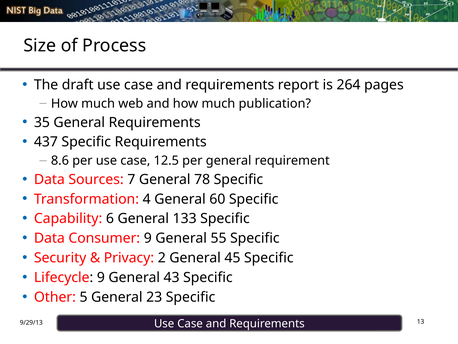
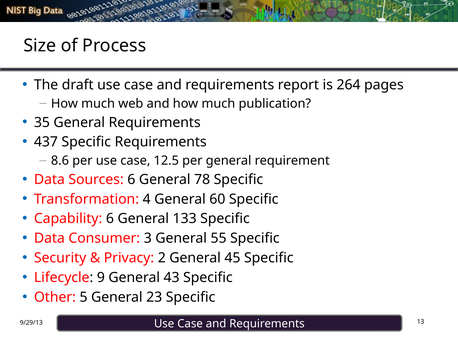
Sources 7: 7 -> 6 (131, 179)
Consumer 9: 9 -> 3 (148, 238)
